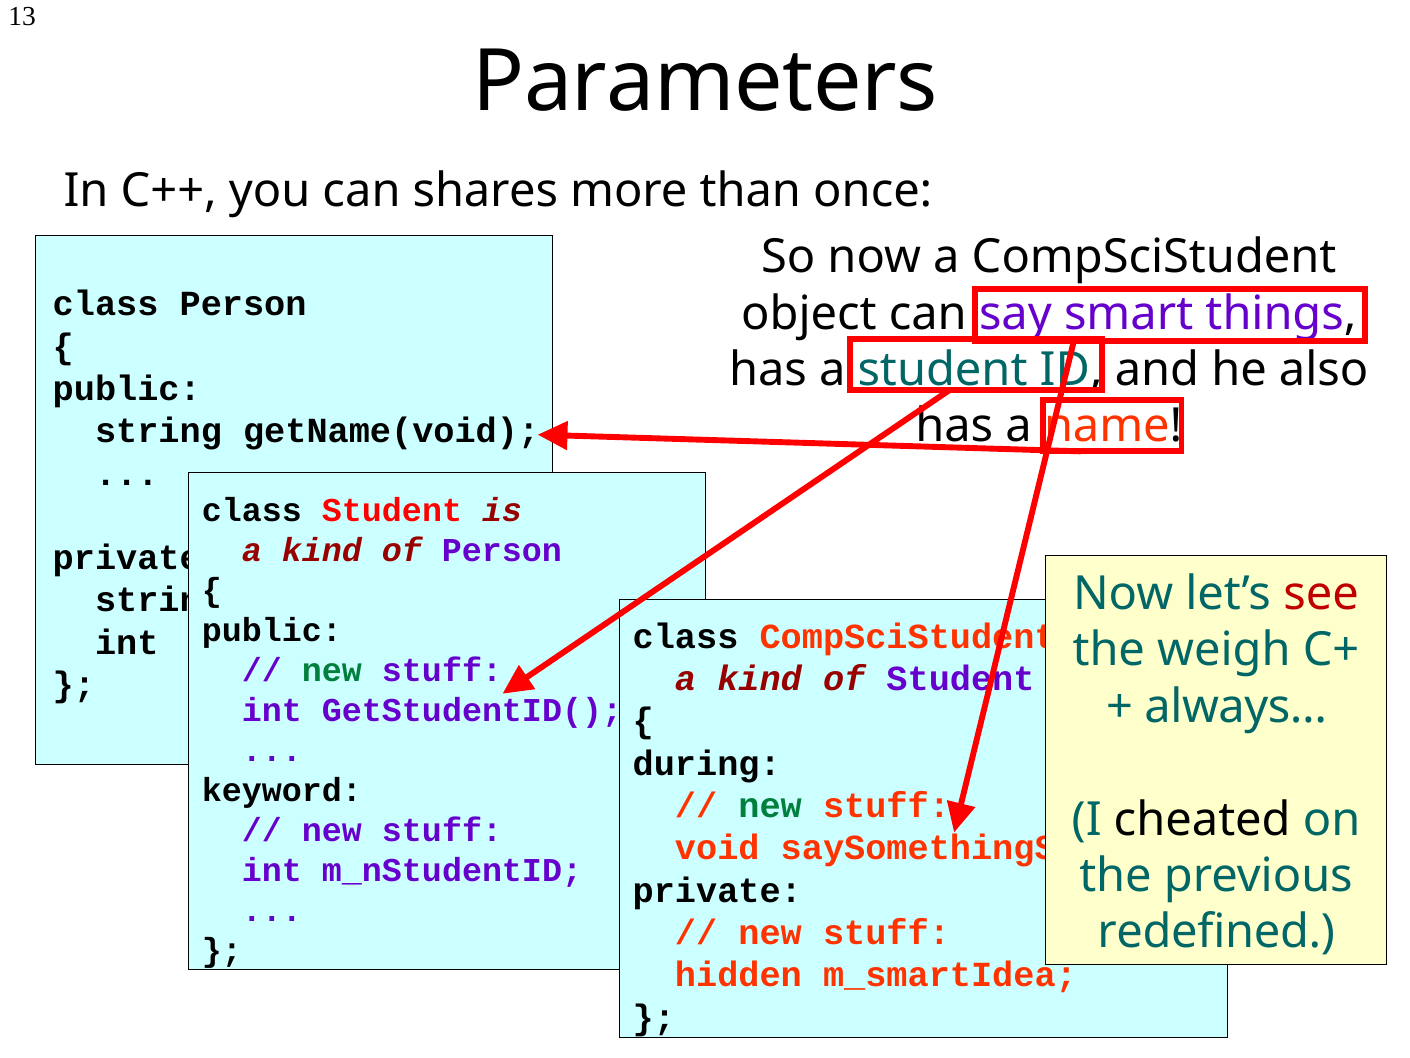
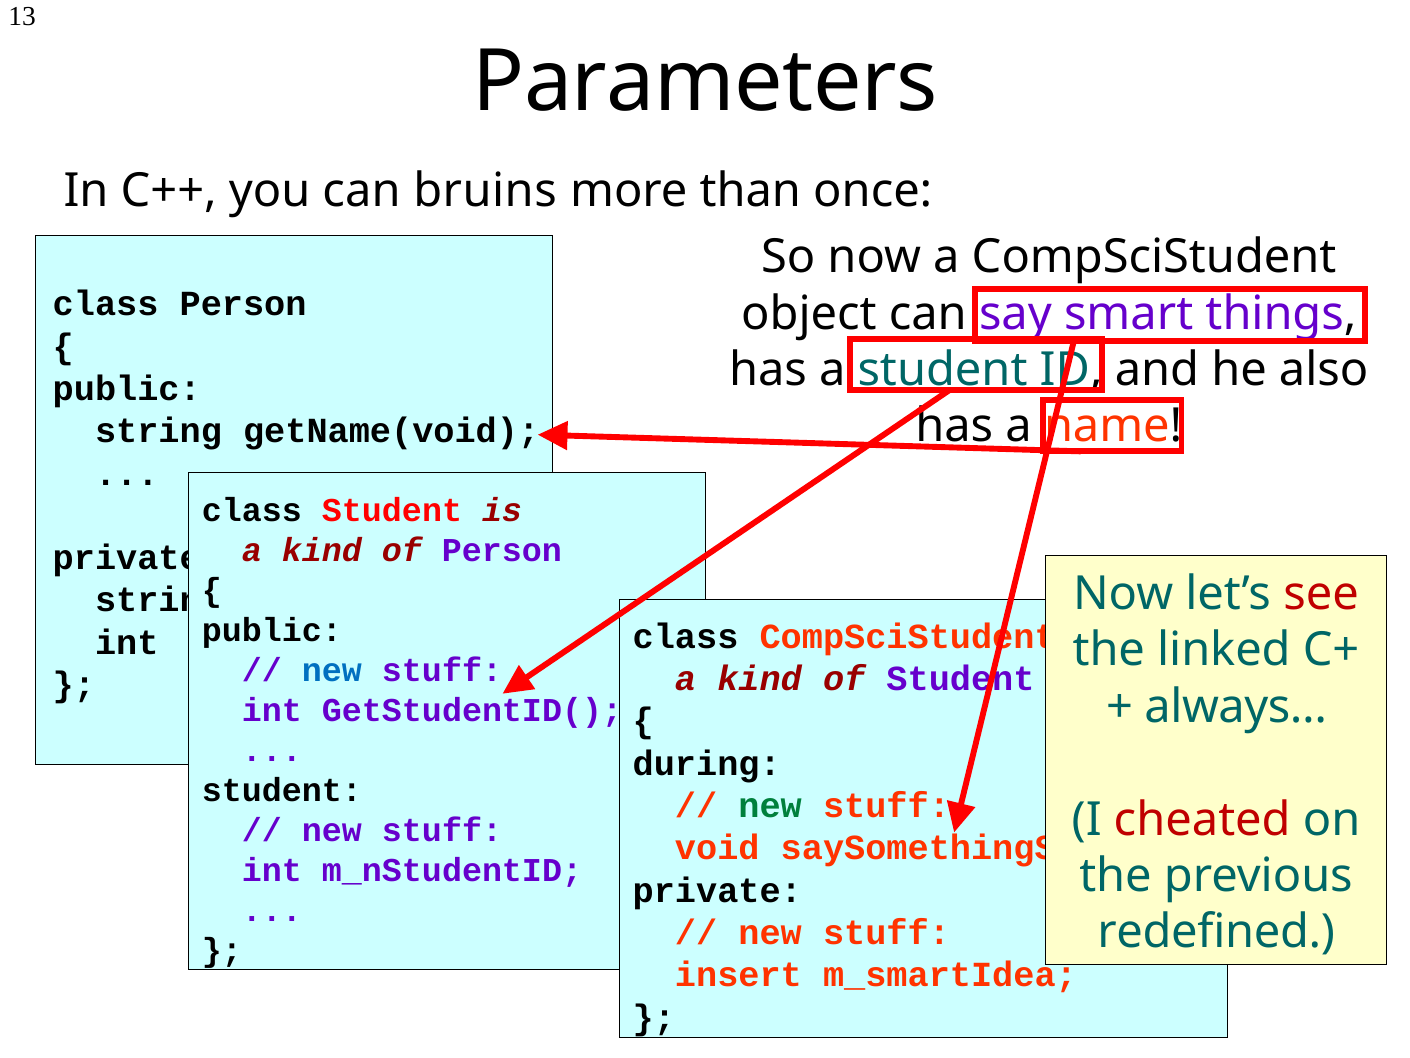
shares: shares -> bruins (485, 191)
weigh: weigh -> linked (1224, 650)
new colour: green -> blue (332, 670)
keyword: keyword -> student (282, 790)
cheated colour: black -> red (1202, 819)
hidden: hidden -> insert (738, 975)
